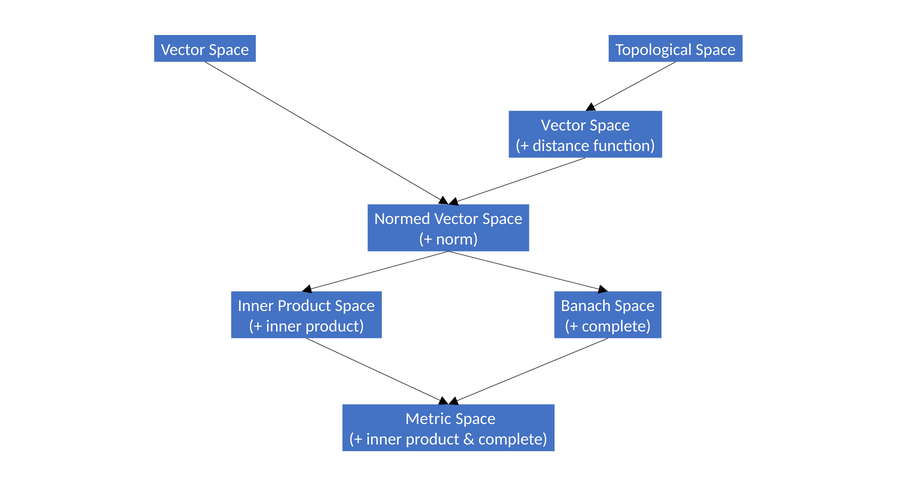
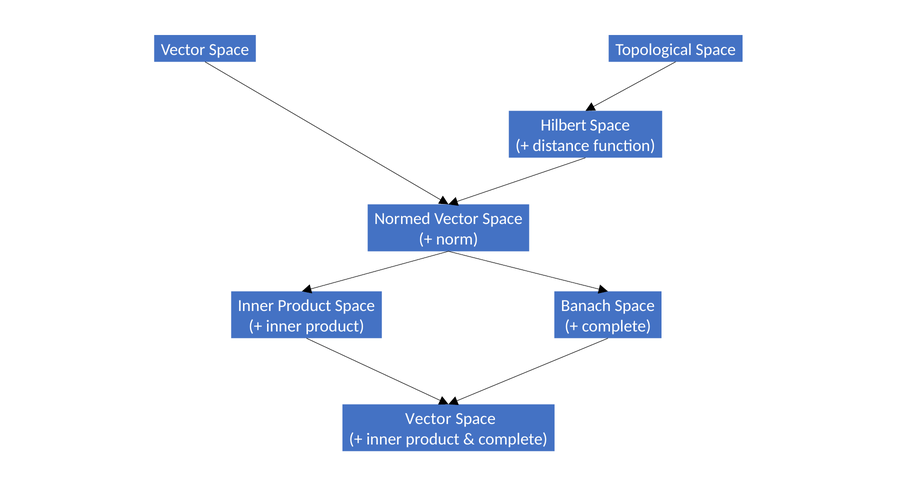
Vector: Vector -> Hilbert (564, 126)
Metric: Metric -> Vector (428, 419)
